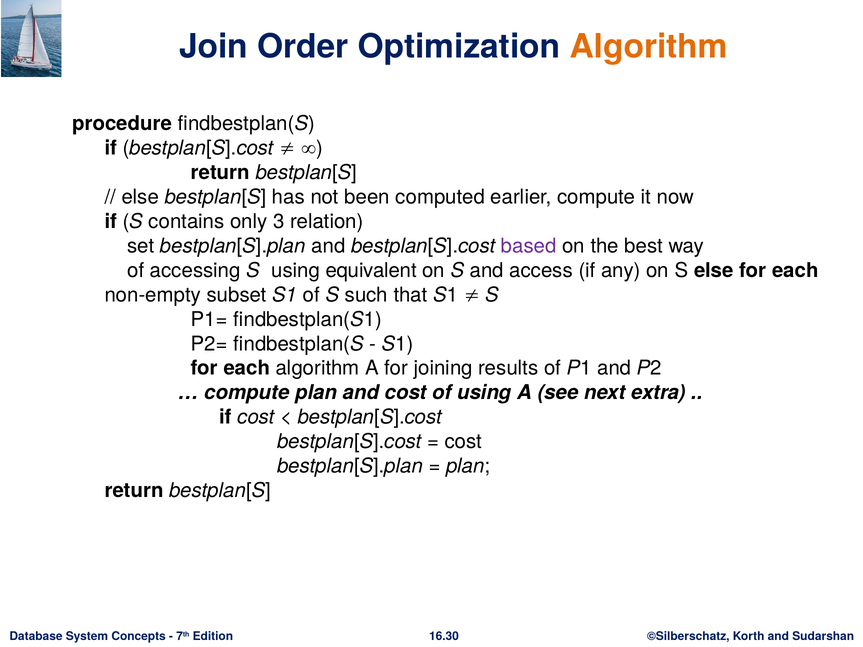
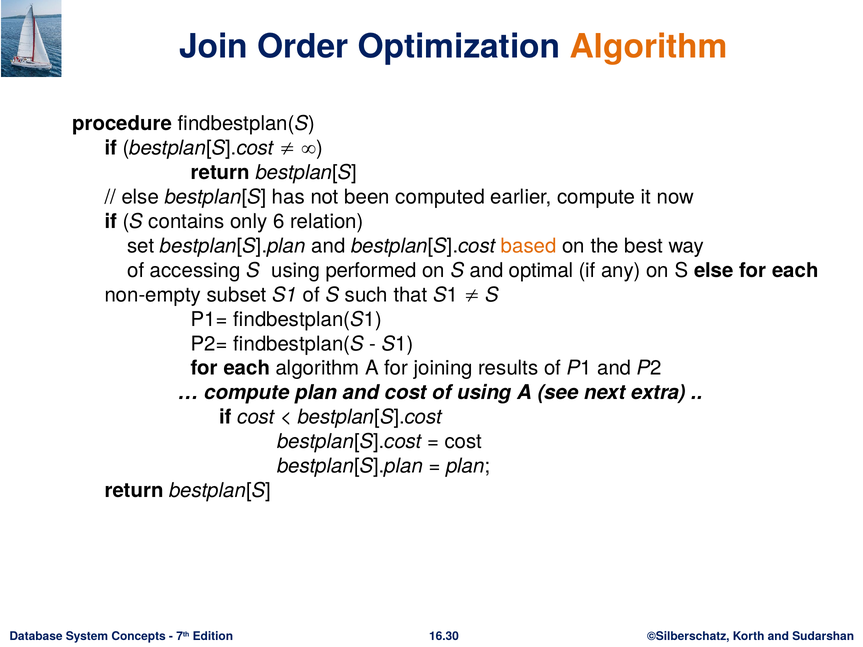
3: 3 -> 6 (279, 222)
based colour: purple -> orange (529, 246)
equivalent: equivalent -> performed (371, 271)
access: access -> optimal (541, 271)
